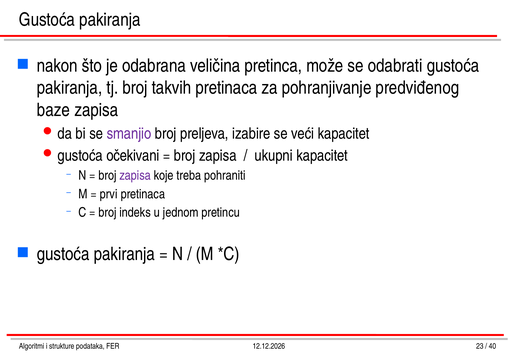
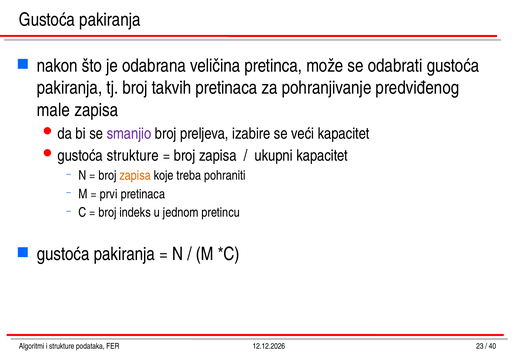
baze: baze -> male (53, 110)
očekivani: očekivani -> strukture (133, 156)
zapisa colour: purple -> orange (135, 176)
